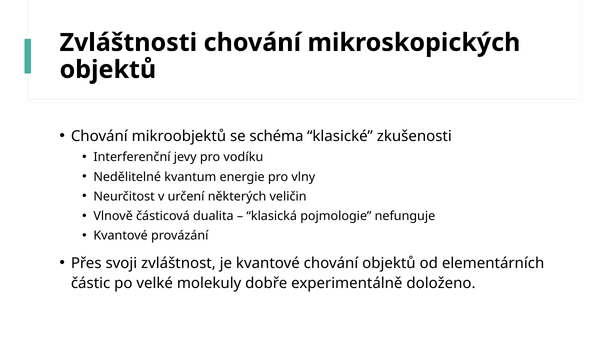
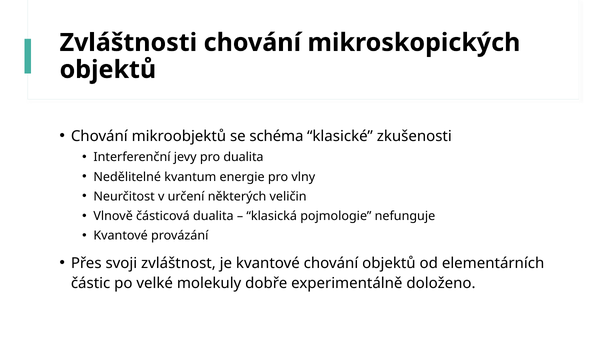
pro vodíku: vodíku -> dualita (243, 158)
